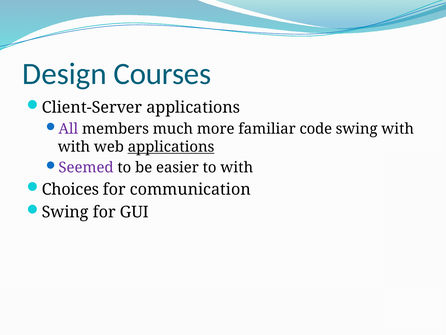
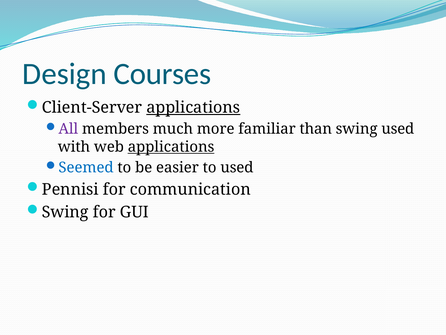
applications underline: none -> present (193, 107)
code: code -> than (316, 129)
swing with: with -> used (398, 129)
Seemed colour: purple -> blue (86, 167)
to with: with -> used (237, 167)
Choices: Choices -> Pennisi (70, 189)
